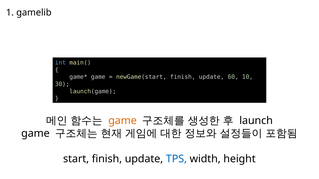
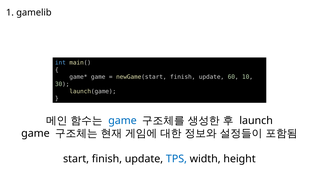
game colour: orange -> blue (122, 121)
